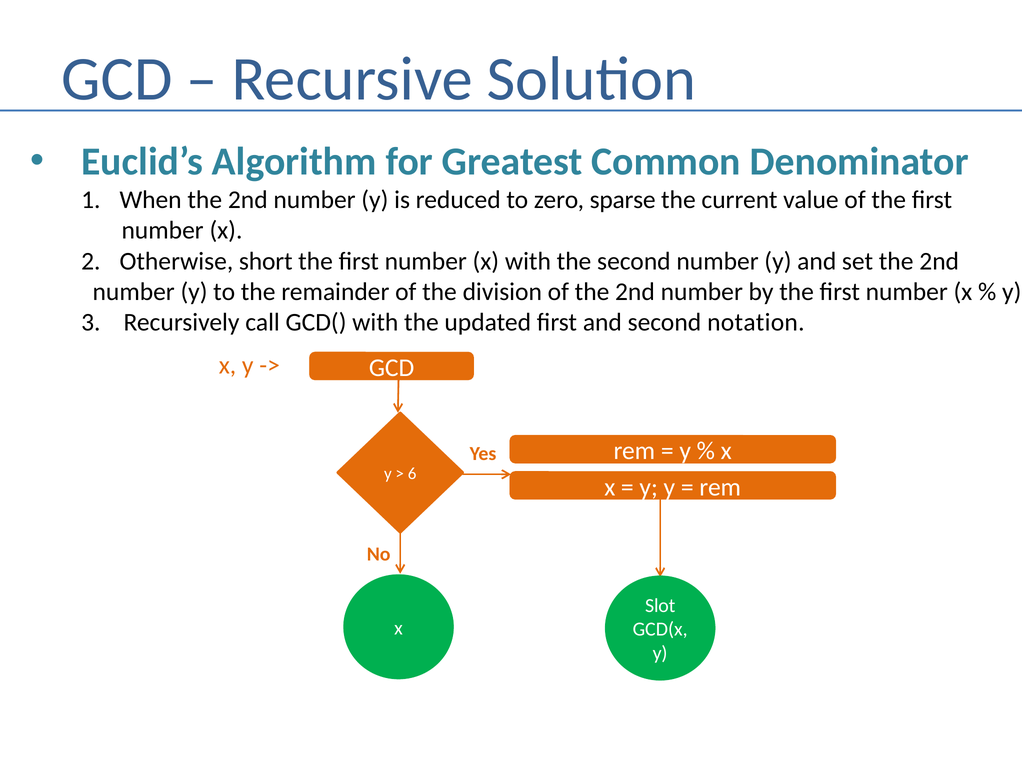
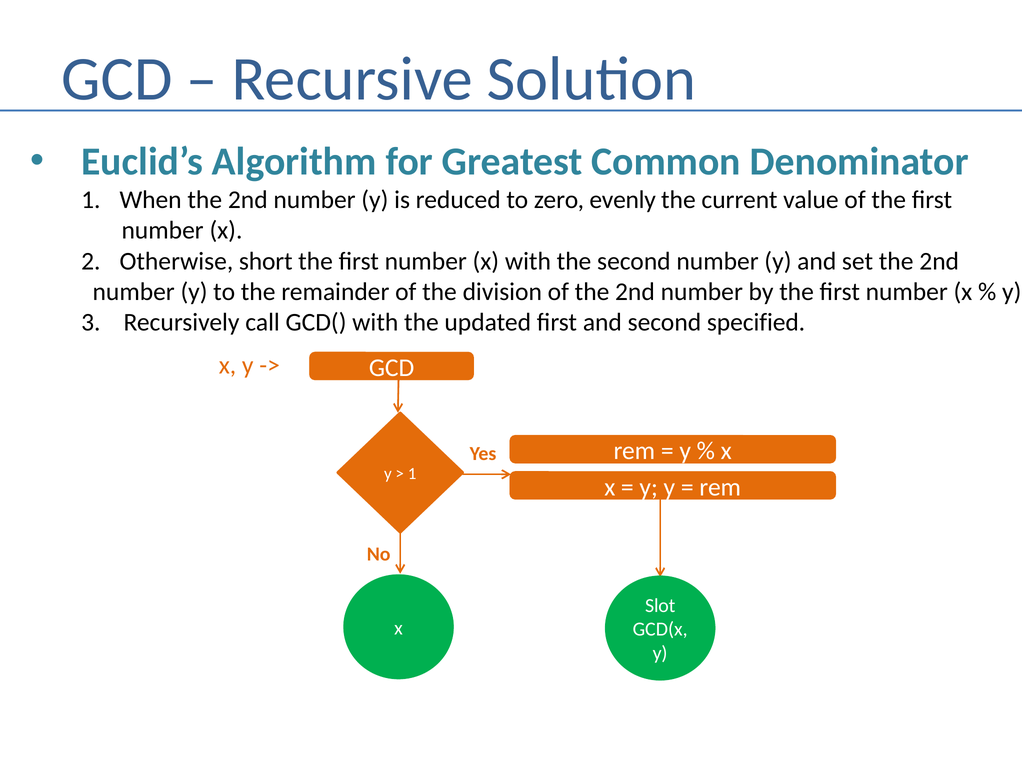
sparse: sparse -> evenly (623, 200)
notation: notation -> specified (756, 323)
6: 6 -> 1 (412, 474)
